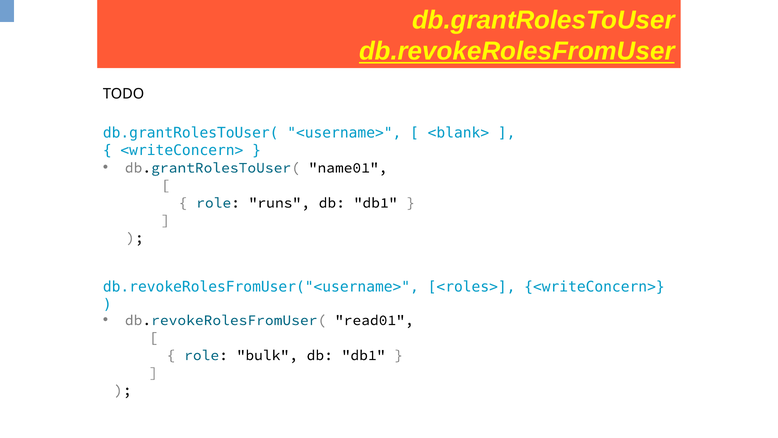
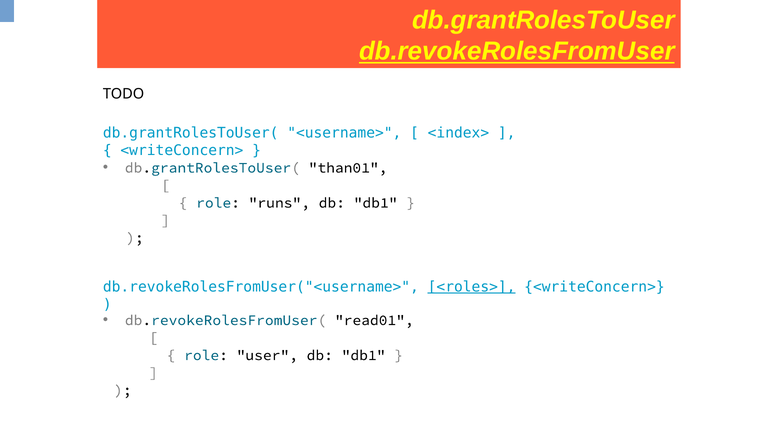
<blank>: <blank> -> <index> (458, 133)
name01: name01 -> than01 (348, 168)
<roles> underline: none -> present (472, 287)
bulk: bulk -> user (267, 355)
